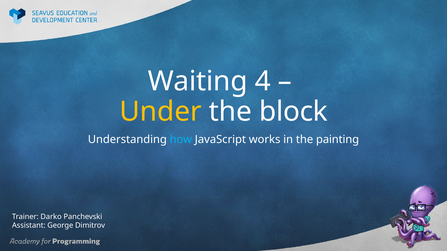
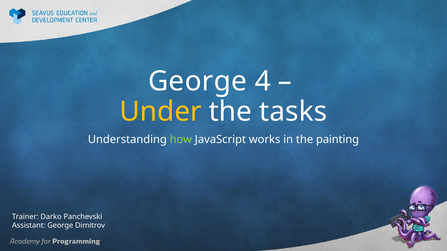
Waiting: Waiting -> George (197, 82)
block: block -> tasks (293, 112)
how colour: light blue -> light green (181, 140)
